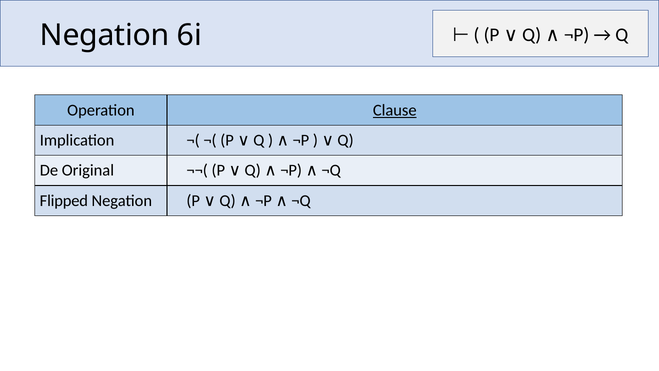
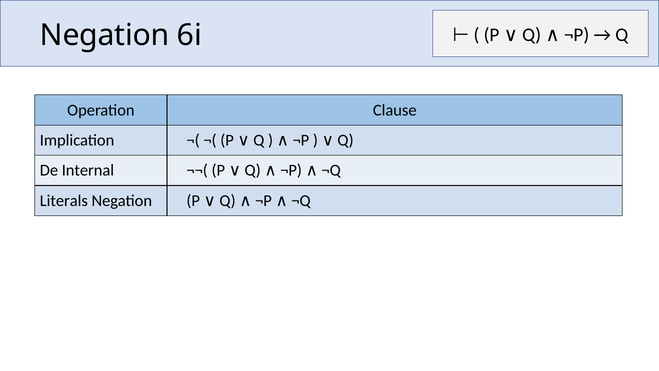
Clause underline: present -> none (395, 110)
Original: Original -> Internal (88, 170)
Flipped: Flipped -> Literals (64, 201)
